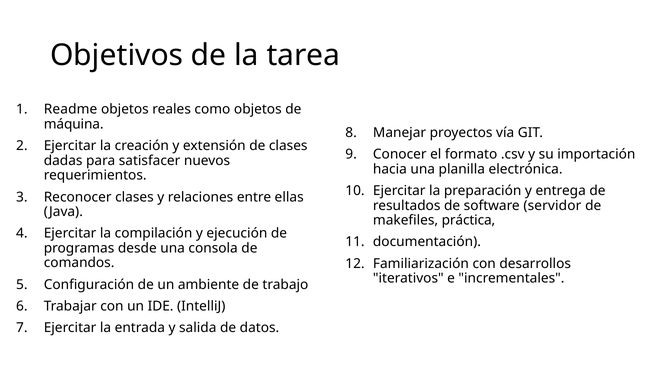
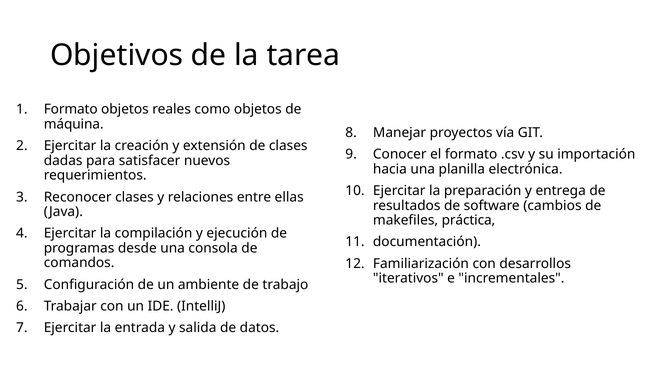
Readme: Readme -> Formato (71, 109)
servidor: servidor -> cambios (552, 205)
